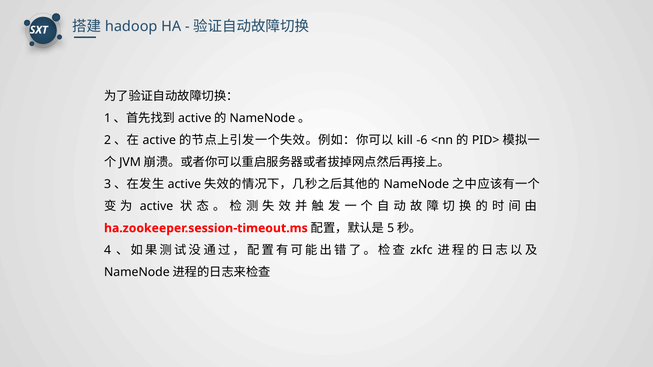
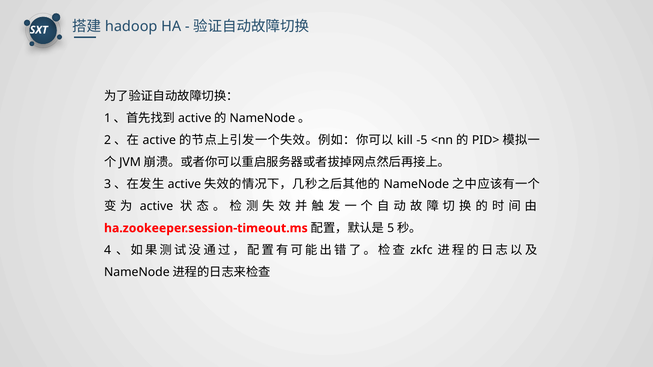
-6: -6 -> -5 (422, 140)
